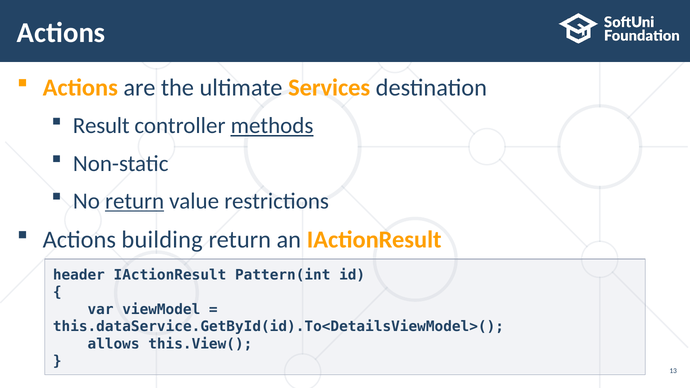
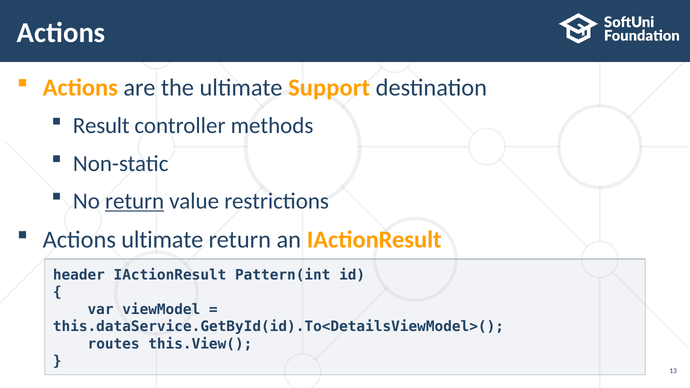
Services: Services -> Support (329, 88)
methods underline: present -> none (272, 126)
Actions building: building -> ultimate (162, 240)
allows: allows -> routes (114, 344)
